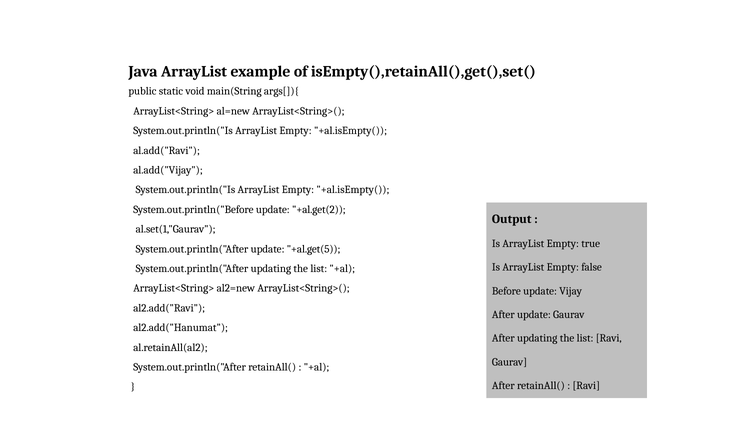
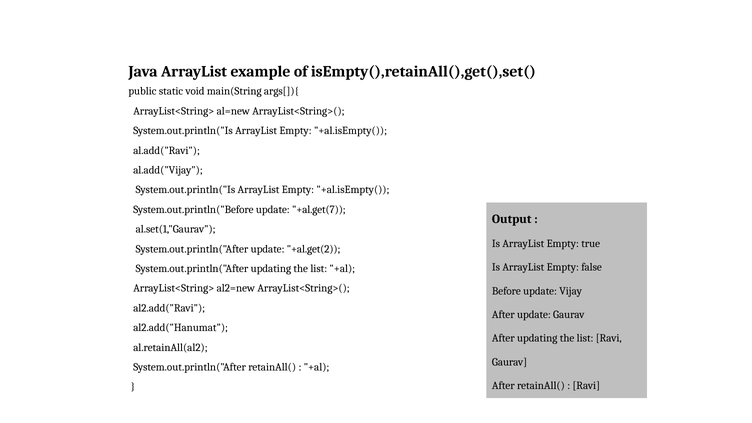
+al.get(2: +al.get(2 -> +al.get(7 (319, 210)
+al.get(5: +al.get(5 -> +al.get(2 (314, 249)
